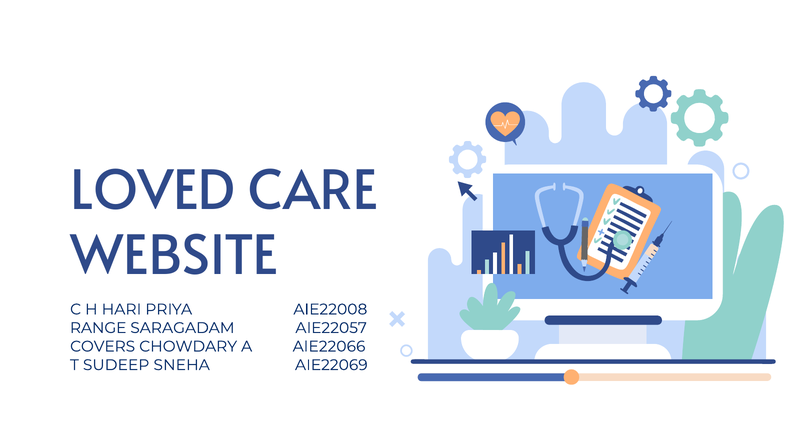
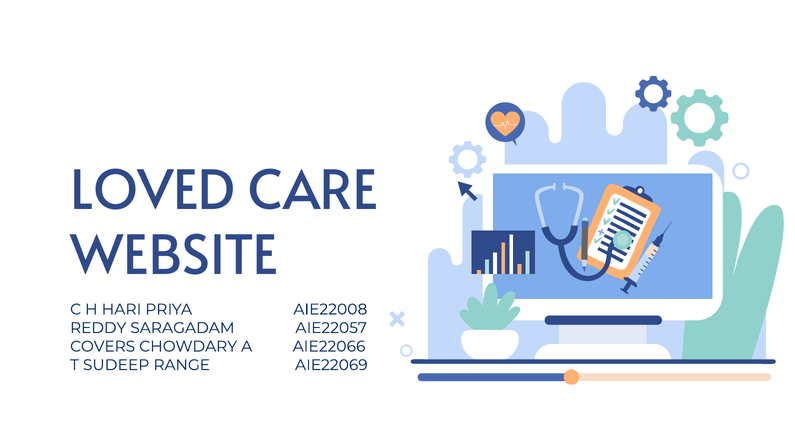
RANGE: RANGE -> REDDY (98, 328)
SNEHA: SNEHA -> RANGE (182, 365)
